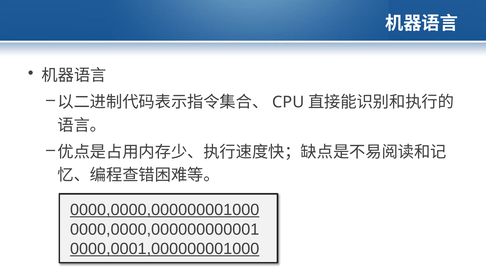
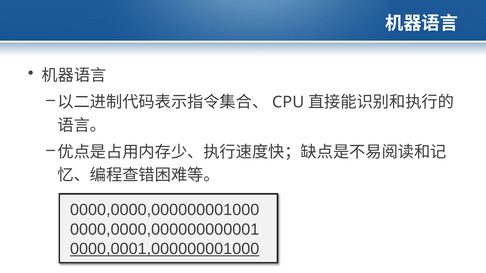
0000,0000,000000001000 underline: present -> none (165, 210)
